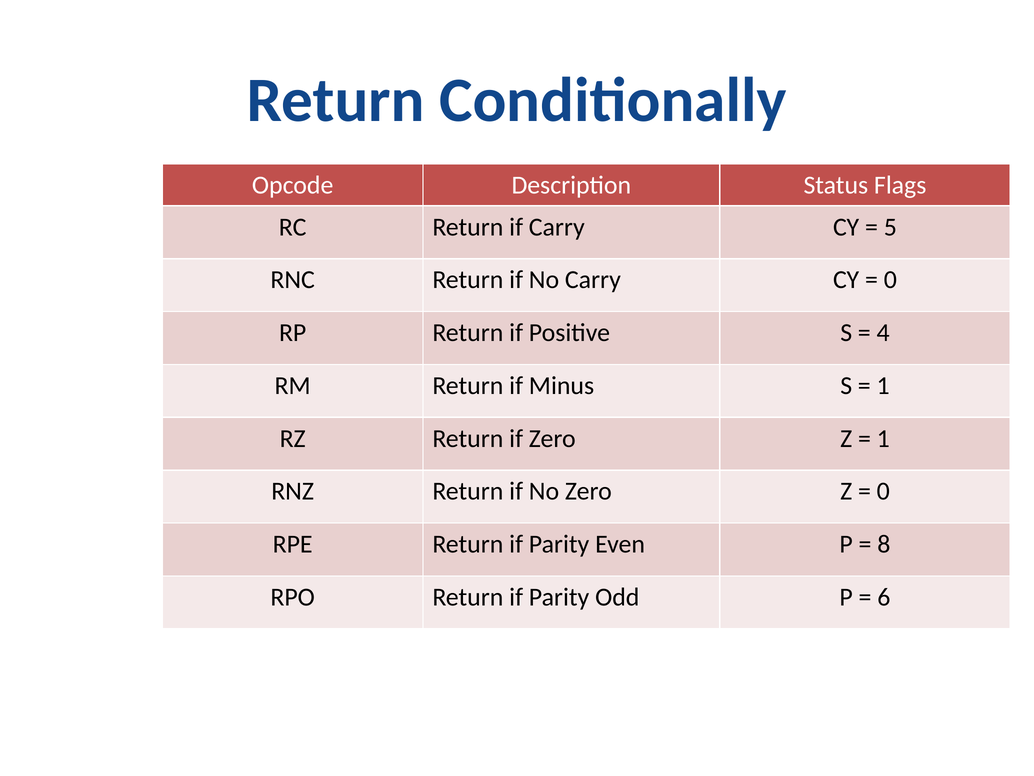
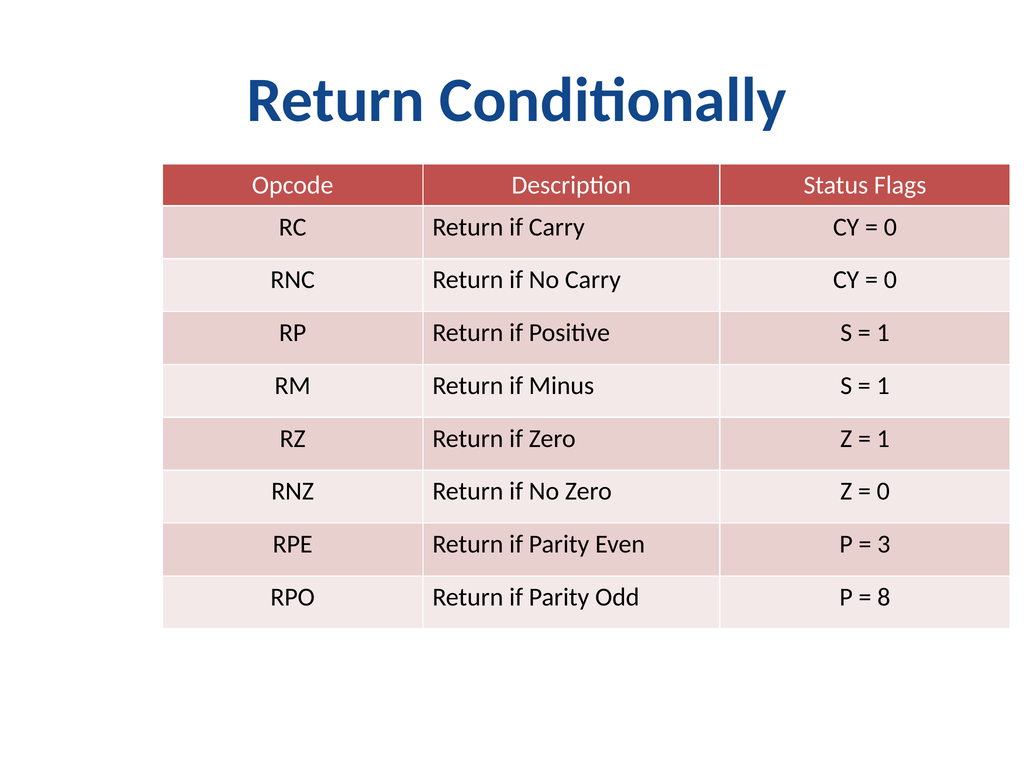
5: 5 -> 0 (890, 227)
4: 4 -> 1 (883, 333)
8: 8 -> 3 (884, 544)
6: 6 -> 8 (884, 597)
